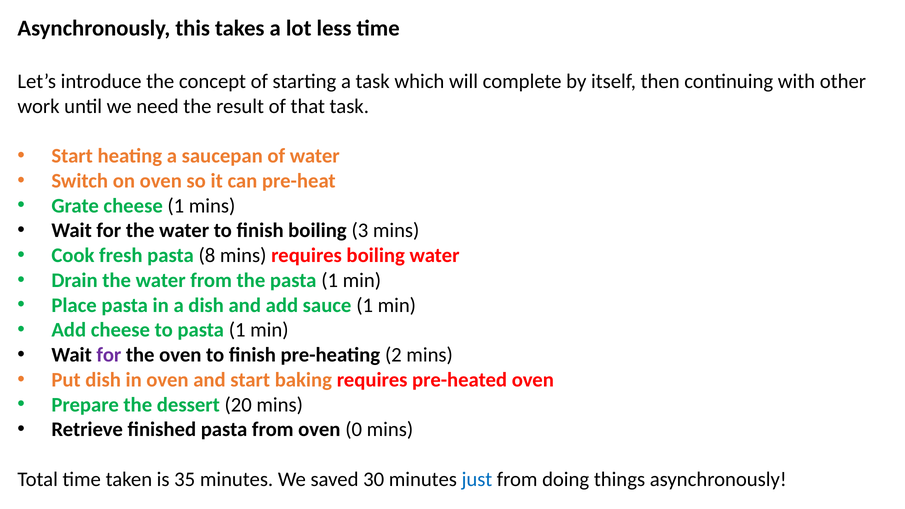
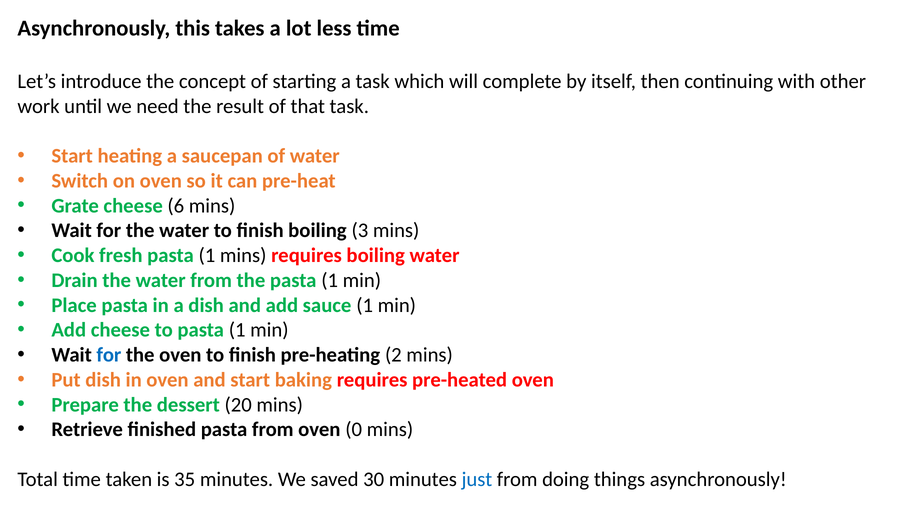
cheese 1: 1 -> 6 (176, 206)
fresh pasta 8: 8 -> 1 (207, 256)
for colour: purple -> blue (109, 355)
